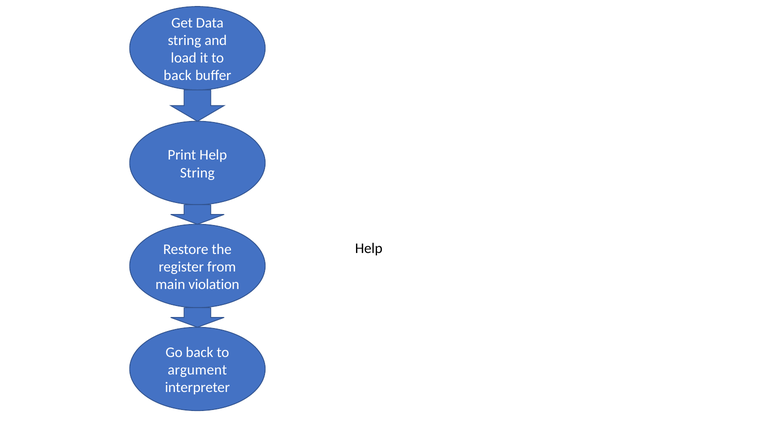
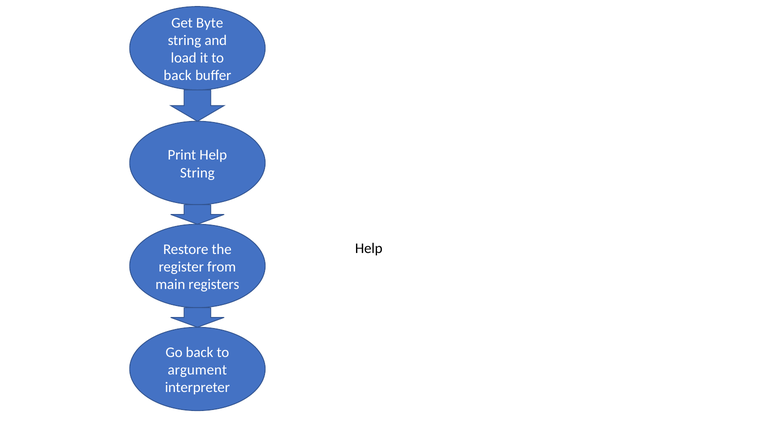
Data: Data -> Byte (210, 23)
violation: violation -> registers (214, 284)
